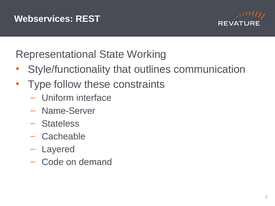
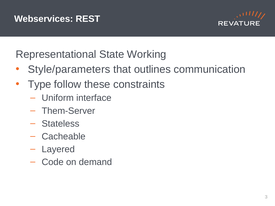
Style/functionality: Style/functionality -> Style/parameters (69, 69)
Name-Server: Name-Server -> Them-Server (68, 111)
